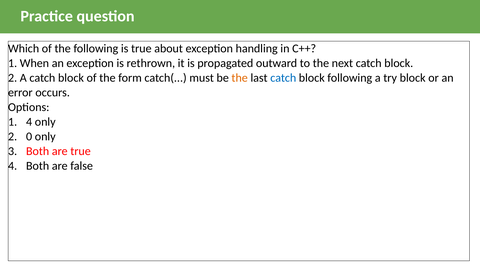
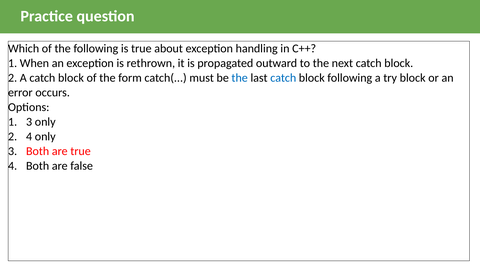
the colour: orange -> blue (240, 78)
1 4: 4 -> 3 (29, 122)
2 0: 0 -> 4 (29, 136)
